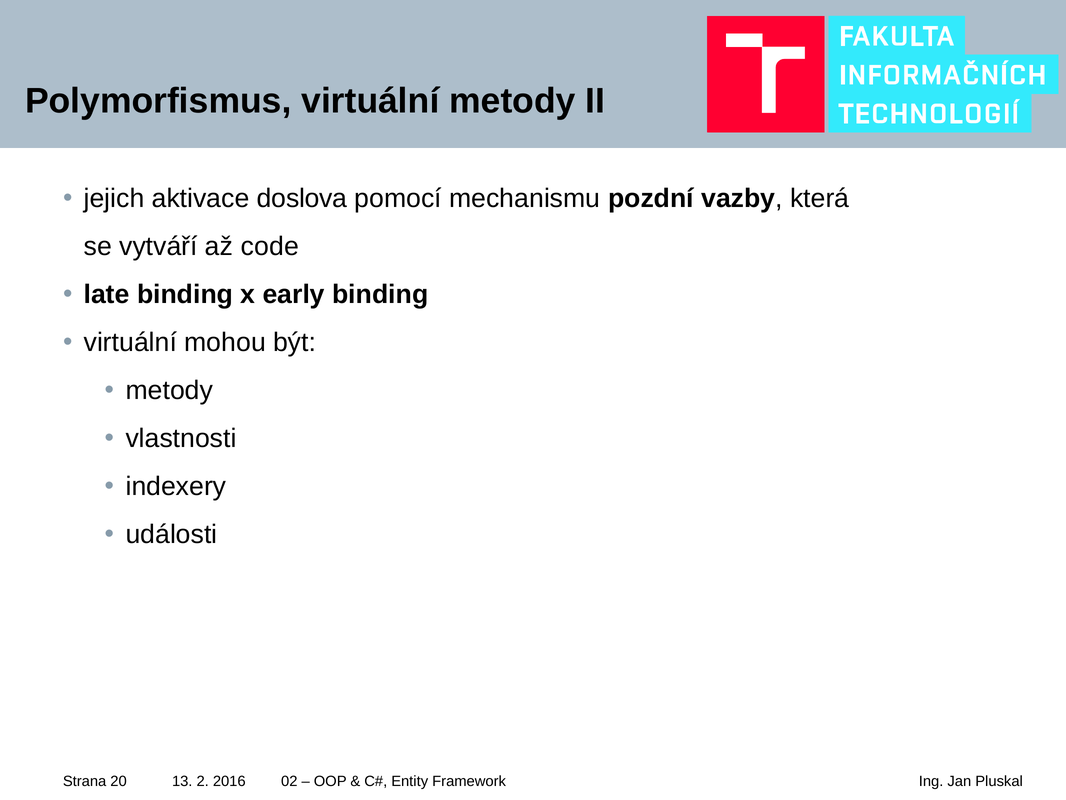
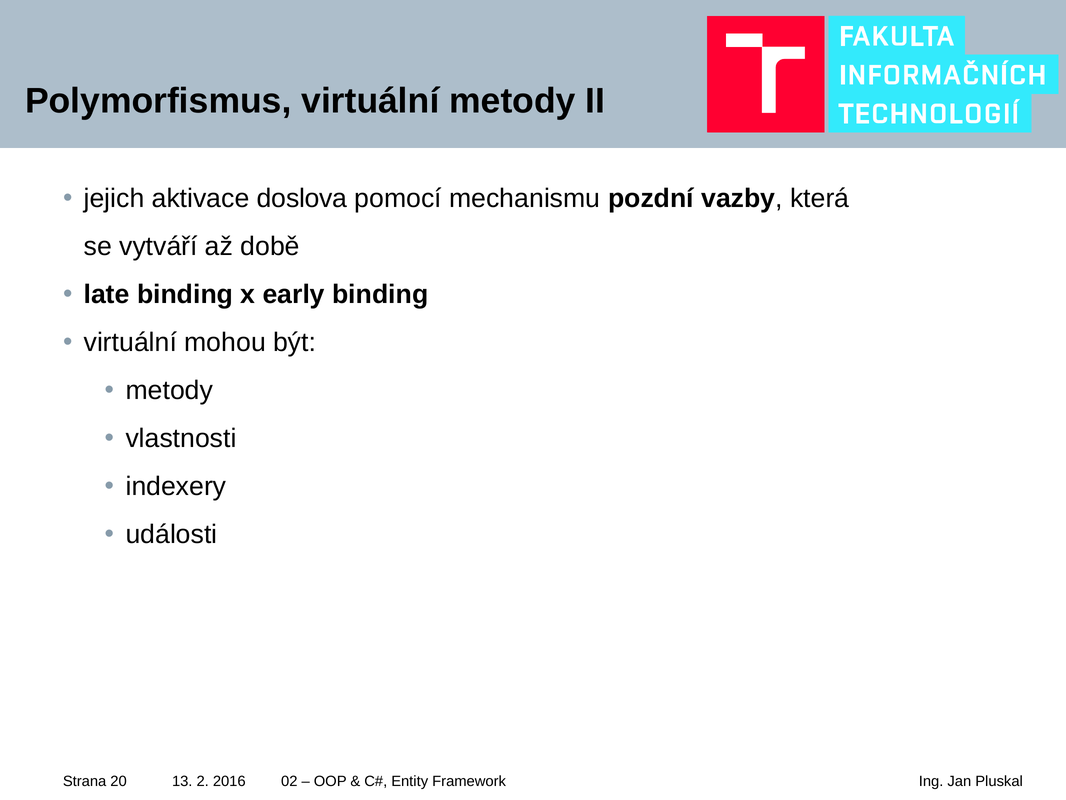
code: code -> době (270, 247)
